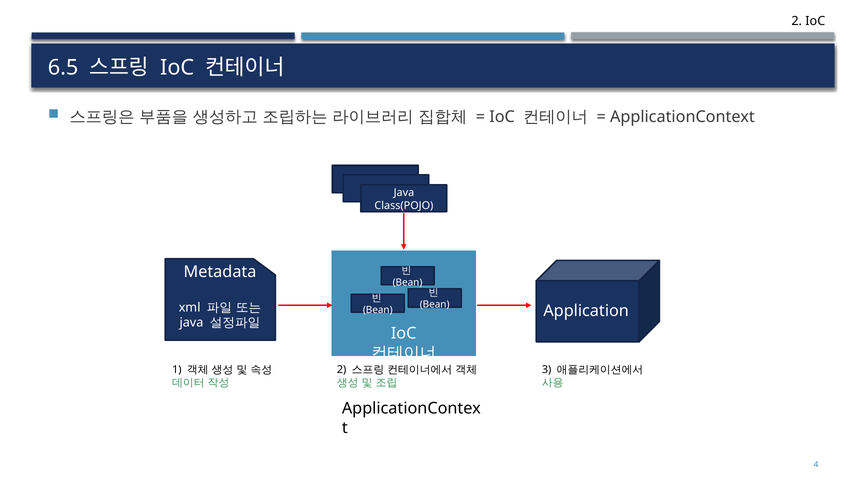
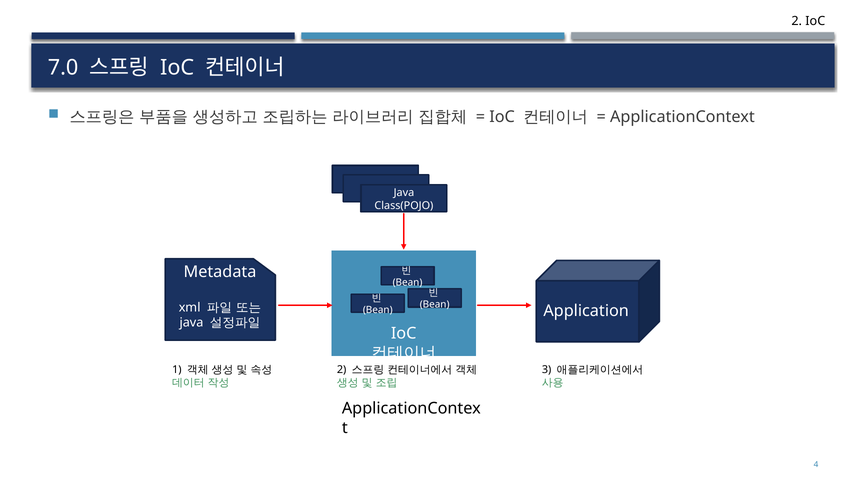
6.5: 6.5 -> 7.0 (63, 68)
